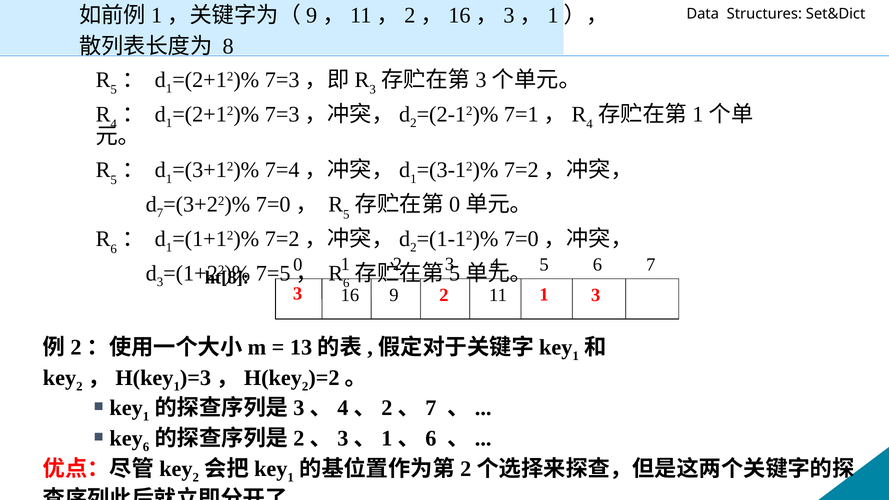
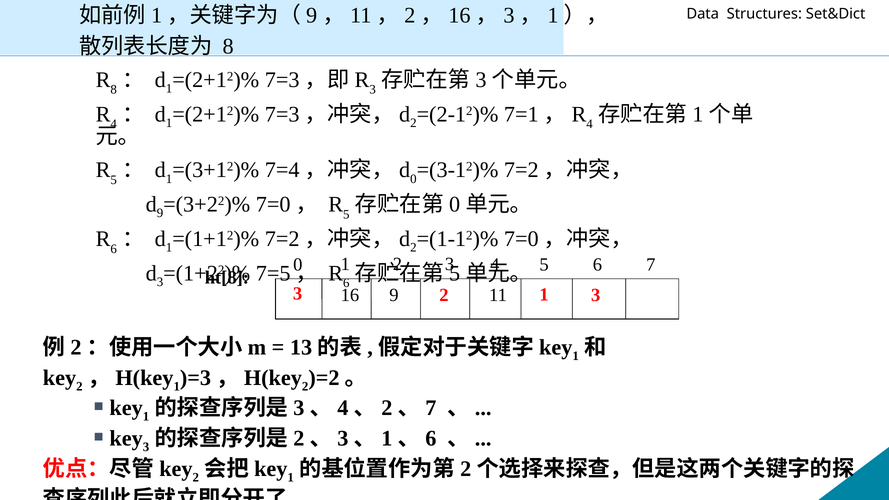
5: 5 -> 8 (114, 90)
1: 1 -> 0 (413, 179)
7: 7 -> 9 (160, 213)
6: 6 -> 3 (146, 447)
